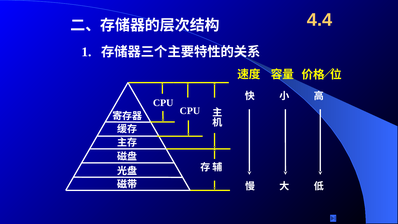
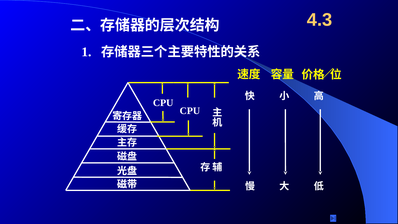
4.4: 4.4 -> 4.3 (320, 20)
